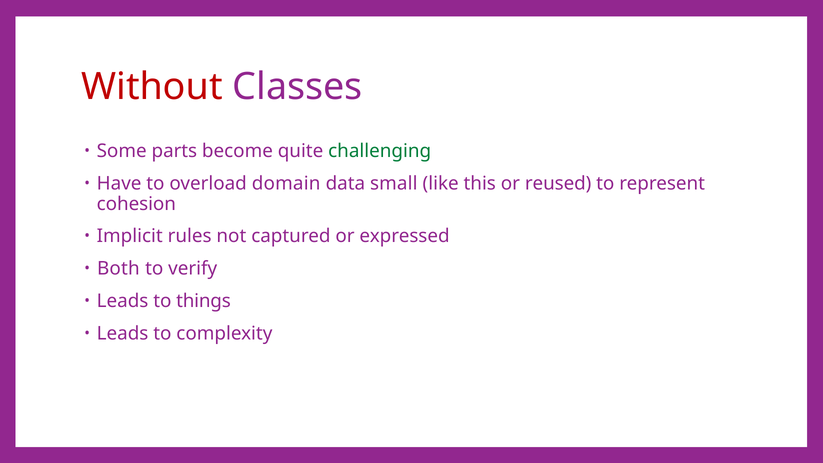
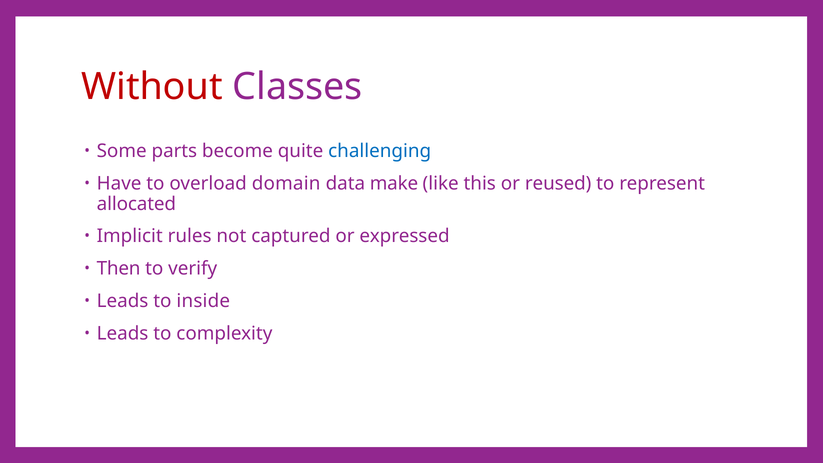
challenging colour: green -> blue (380, 151)
small: small -> make (394, 183)
cohesion: cohesion -> allocated (136, 204)
Both: Both -> Then (119, 268)
things: things -> inside (203, 301)
